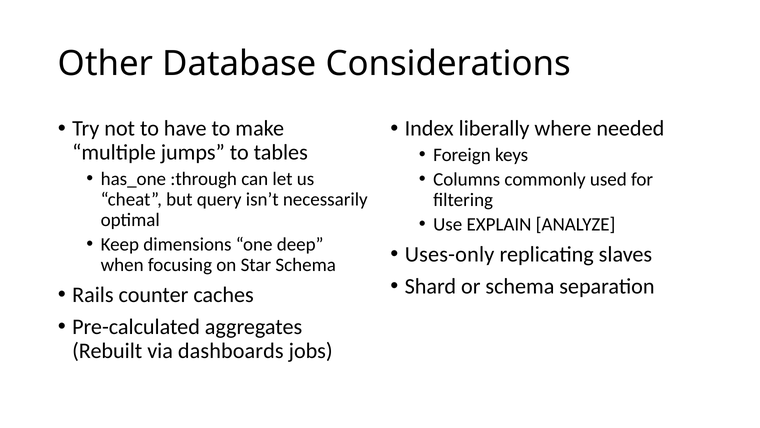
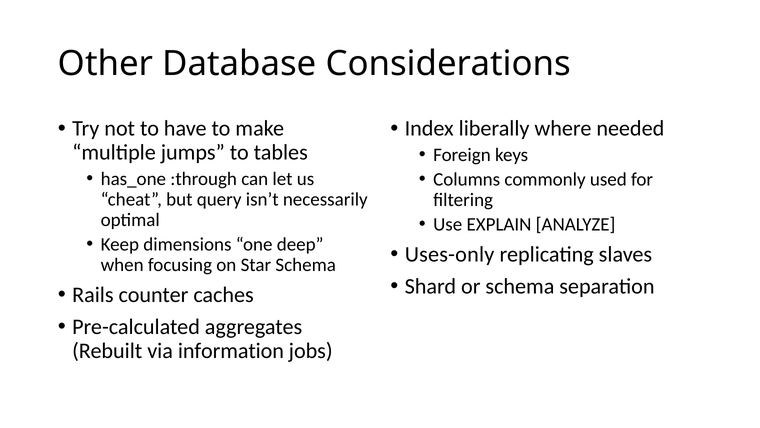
dashboards: dashboards -> information (231, 350)
